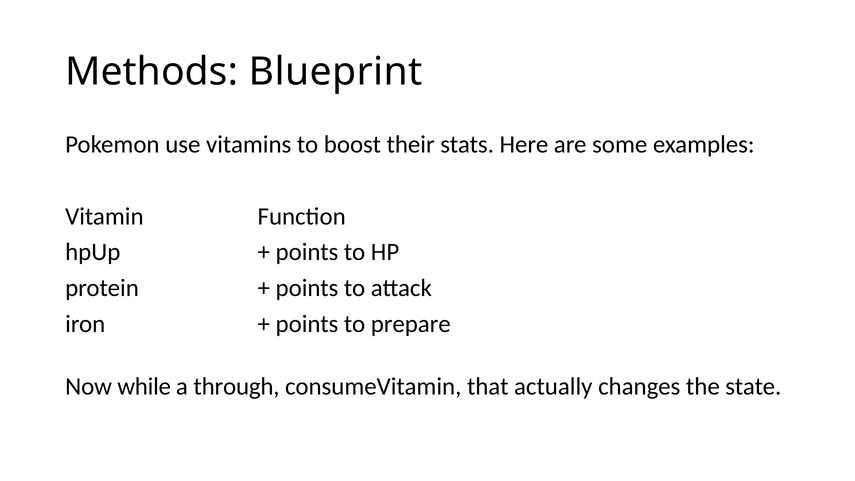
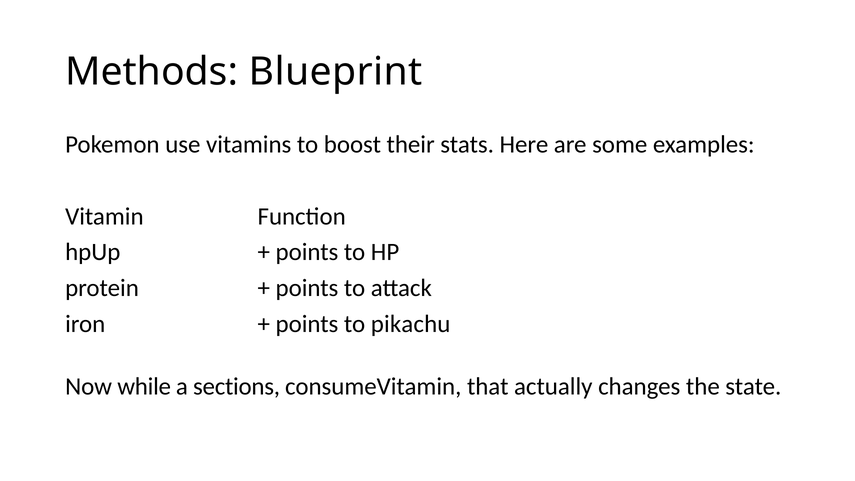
prepare: prepare -> pikachu (411, 324)
through: through -> sections (237, 387)
